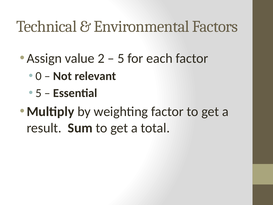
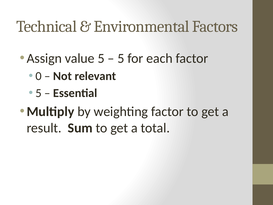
value 2: 2 -> 5 (101, 58)
